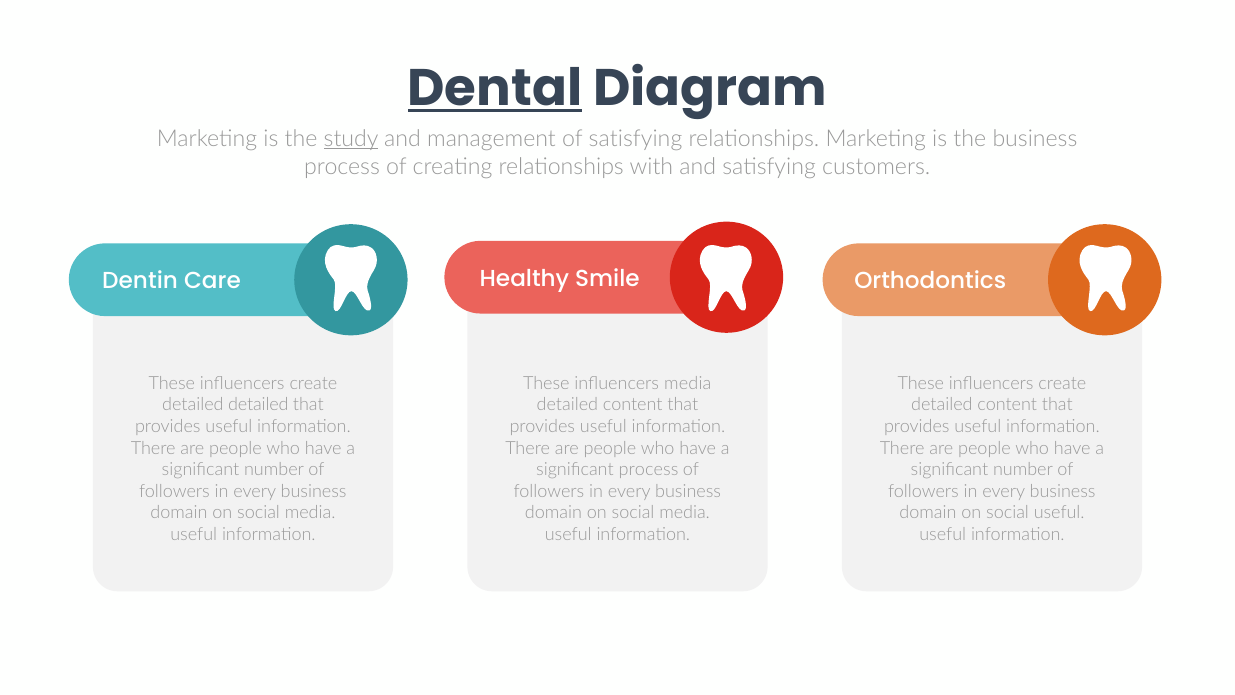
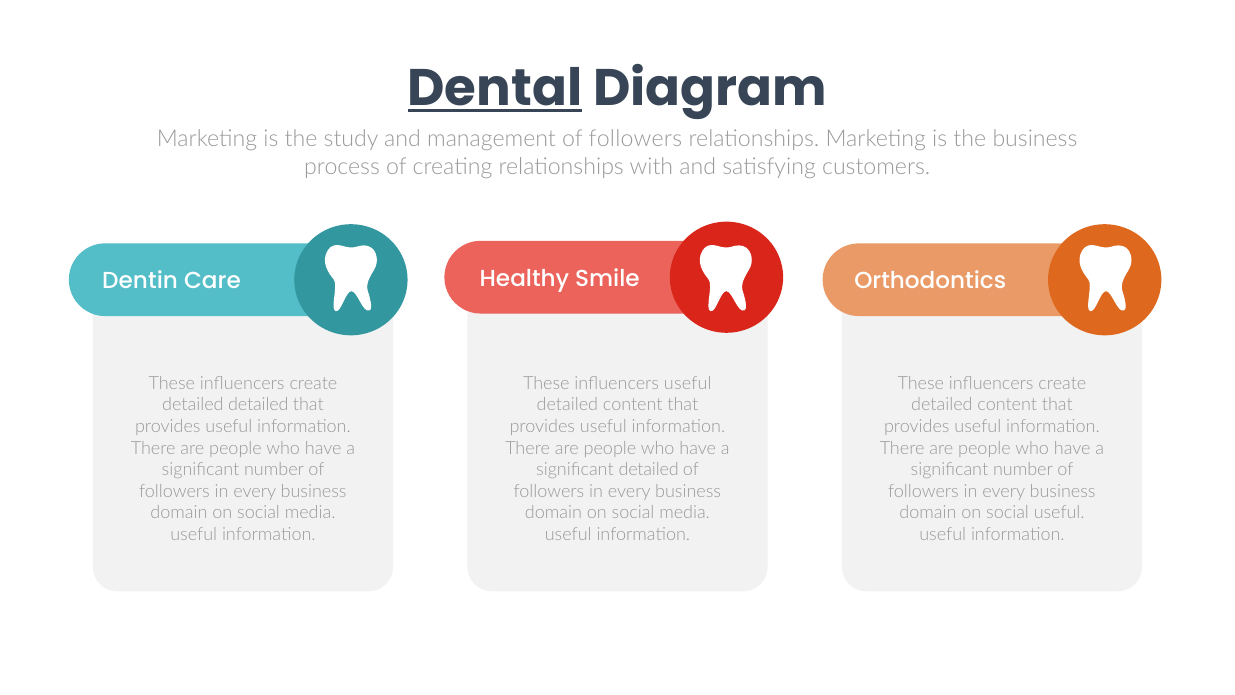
study underline: present -> none (351, 139)
management of satisfying: satisfying -> followers (635, 139)
influencers media: media -> useful (688, 383)
significant process: process -> detailed (649, 470)
